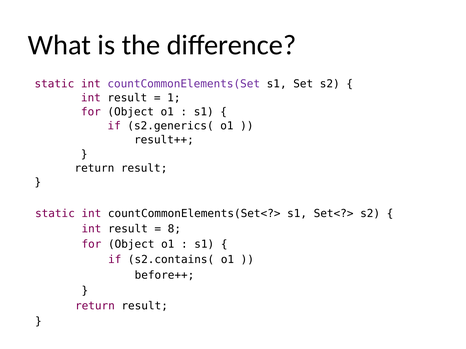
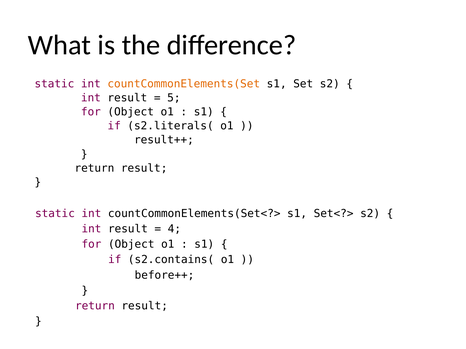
countCommonElements(Set colour: purple -> orange (184, 84)
1: 1 -> 5 (174, 98)
s2.generics(: s2.generics( -> s2.literals( (171, 126)
8: 8 -> 4 (174, 229)
